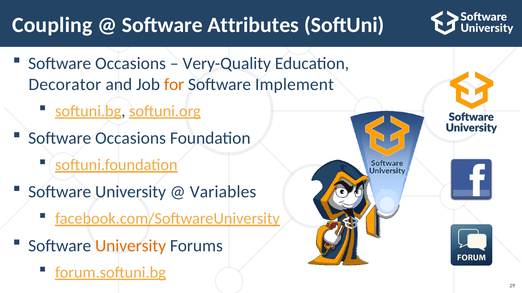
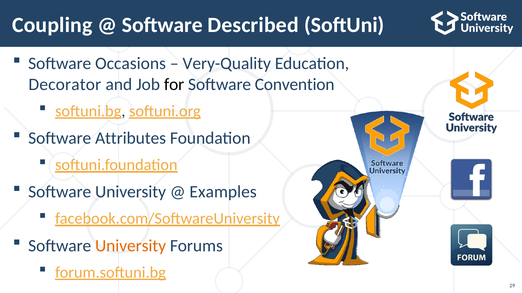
Attributes: Attributes -> Described (253, 25)
for colour: orange -> black (174, 85)
Implement: Implement -> Convention (295, 85)
Occasions: Occasions -> Attributes (131, 138)
Variables: Variables -> Examples (223, 192)
